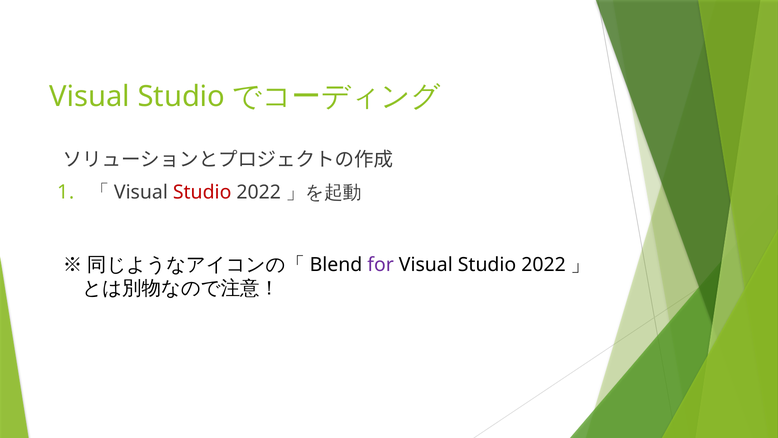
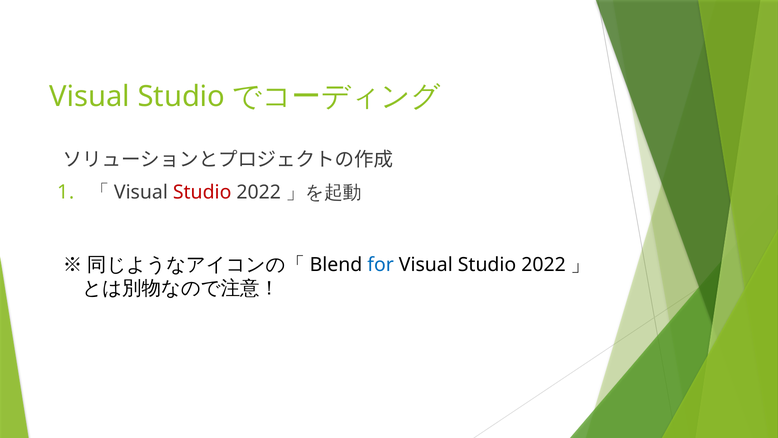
for colour: purple -> blue (381, 265)
